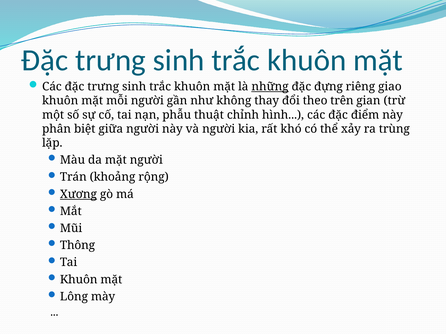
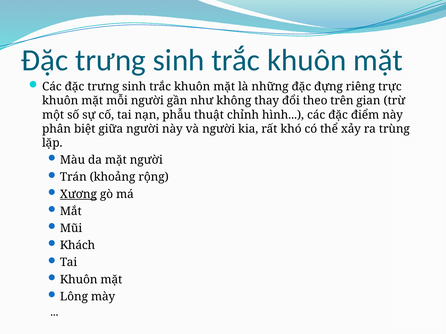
những underline: present -> none (270, 87)
giao: giao -> trực (390, 87)
Thông: Thông -> Khách (78, 246)
